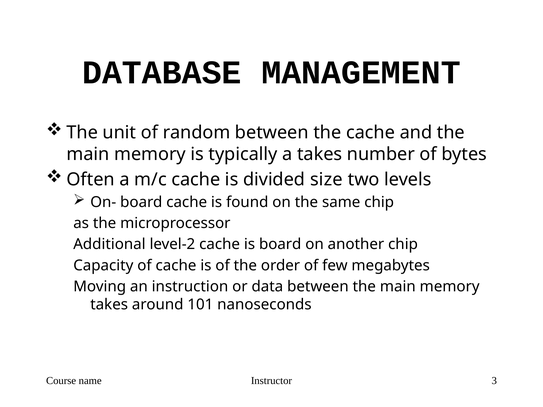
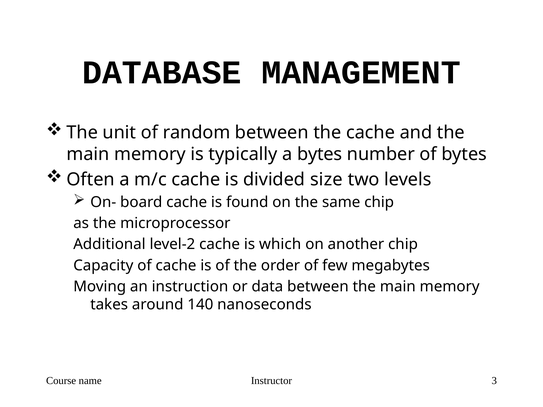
a takes: takes -> bytes (320, 154)
is board: board -> which (280, 244)
101: 101 -> 140 (200, 305)
